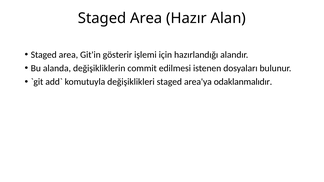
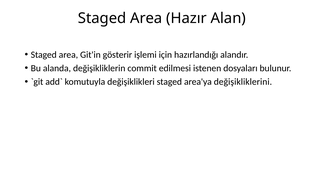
odaklanmalıdır: odaklanmalıdır -> değişikliklerini (243, 82)
